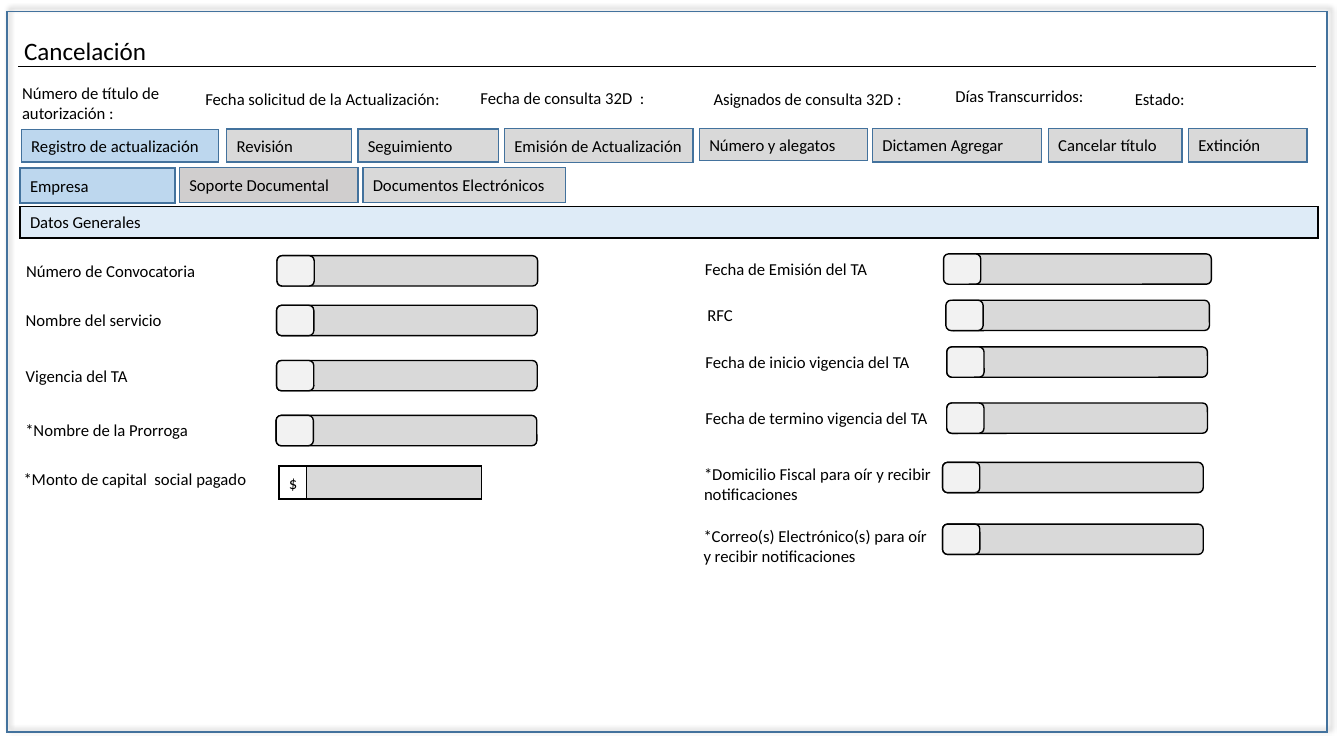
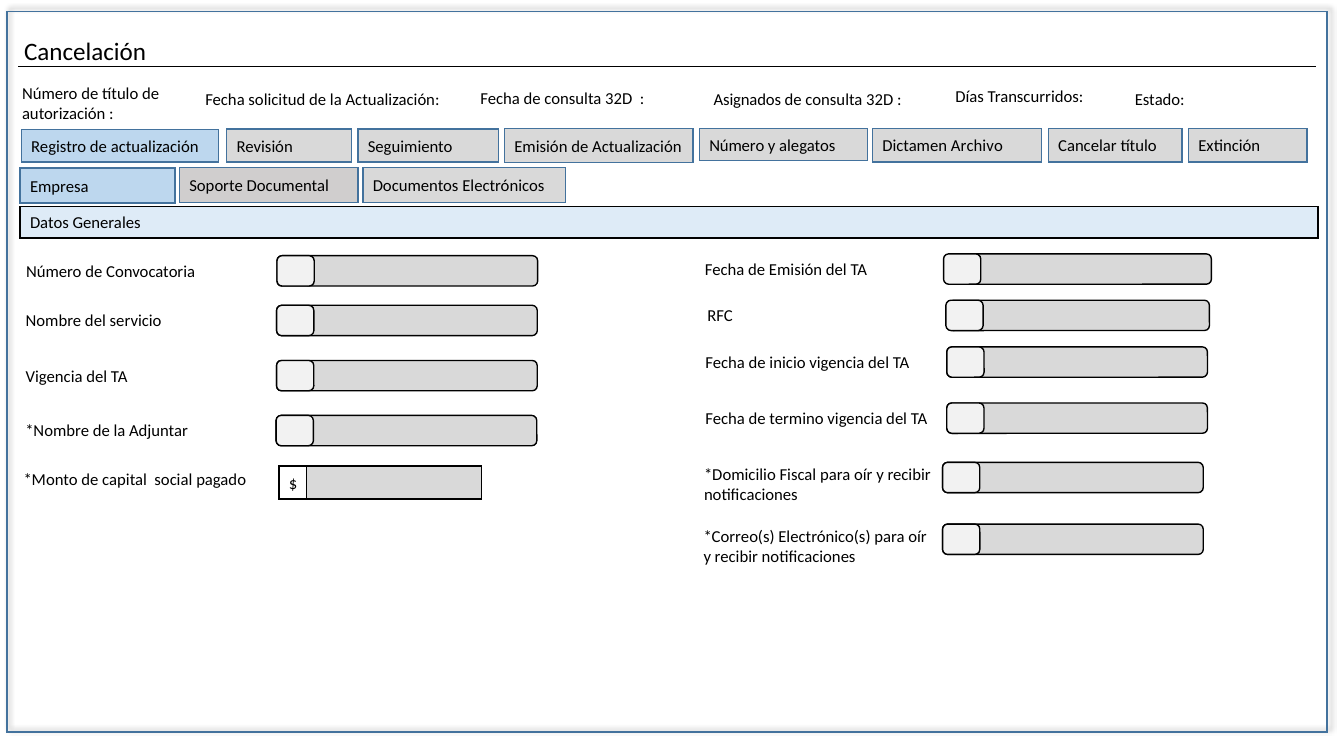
Agregar: Agregar -> Archivo (977, 146)
Prorroga: Prorroga -> Adjuntar (159, 432)
